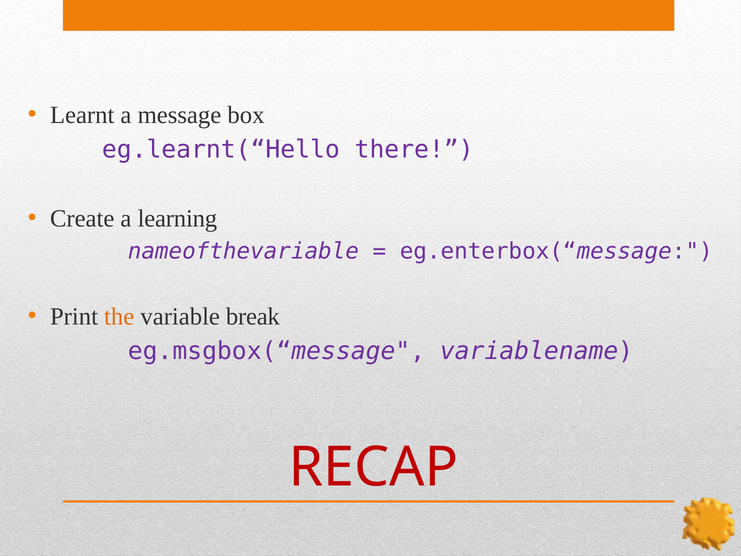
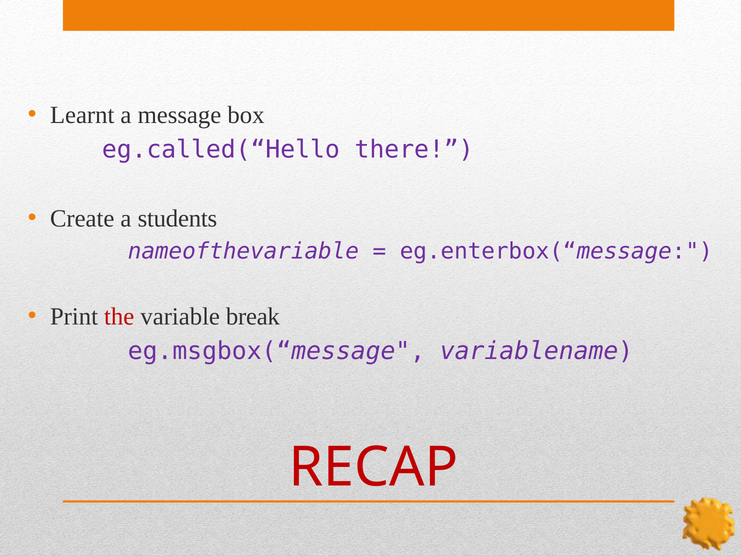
eg.learnt(“Hello: eg.learnt(“Hello -> eg.called(“Hello (221, 149)
learning: learning -> students (177, 219)
the colour: orange -> red (119, 316)
